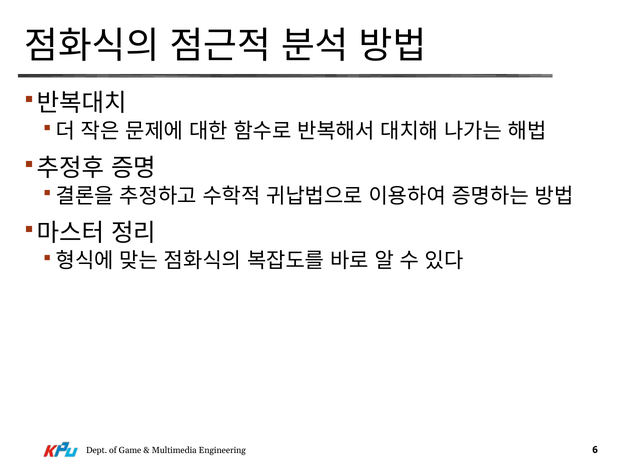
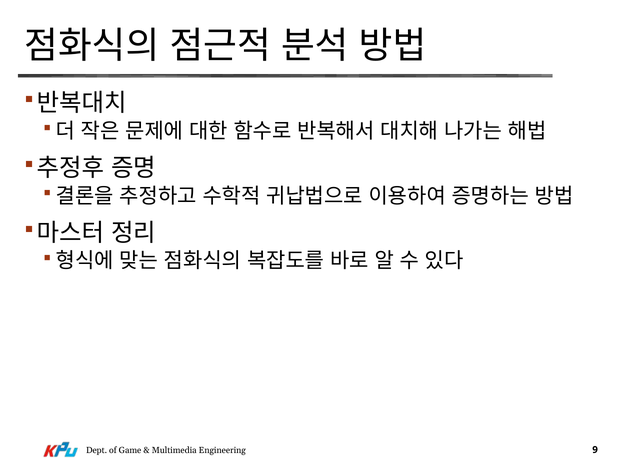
6: 6 -> 9 (595, 450)
